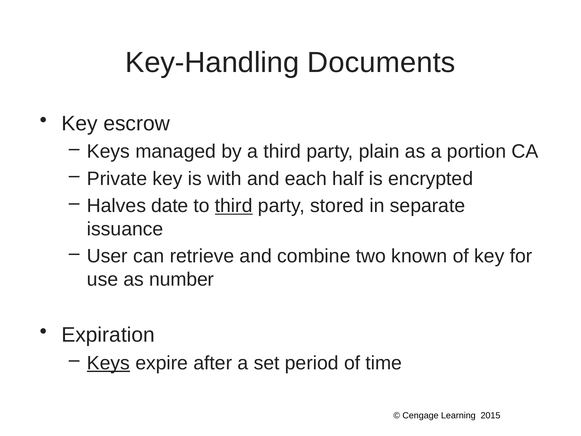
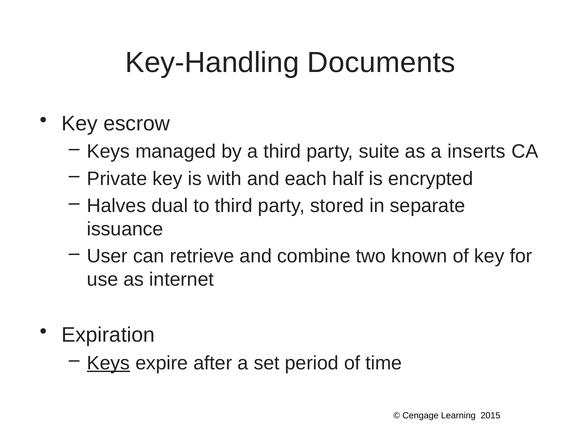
plain: plain -> suite (379, 151)
portion: portion -> inserts (476, 151)
date: date -> dual (170, 206)
third underline: present -> none (234, 206)
number: number -> internet (182, 279)
